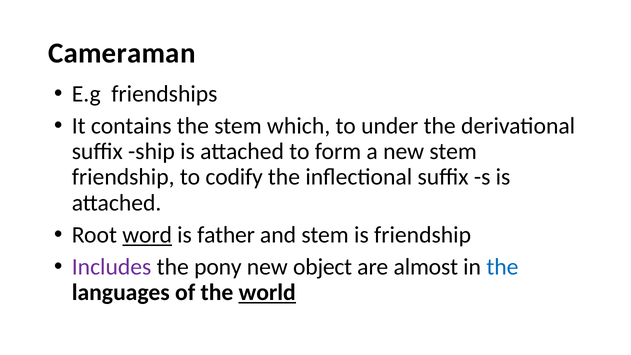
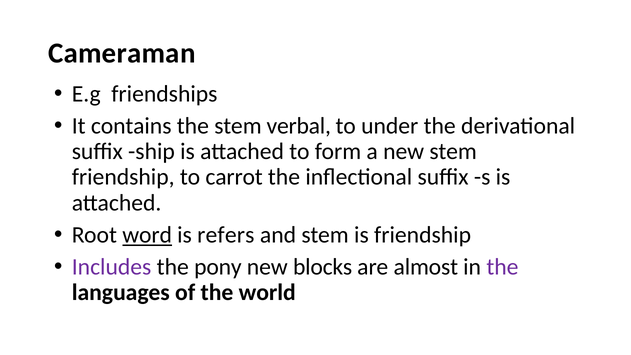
which: which -> verbal (299, 126)
codify: codify -> carrot (234, 177)
father: father -> refers (226, 235)
object: object -> blocks (323, 267)
the colour: blue -> purple (502, 267)
world underline: present -> none (267, 293)
